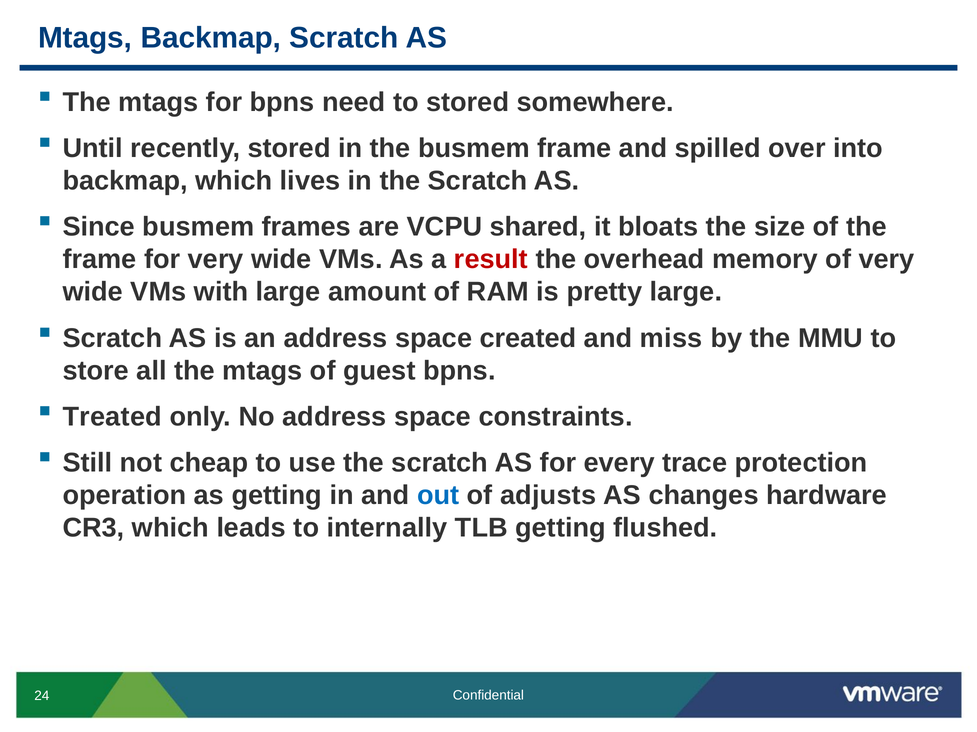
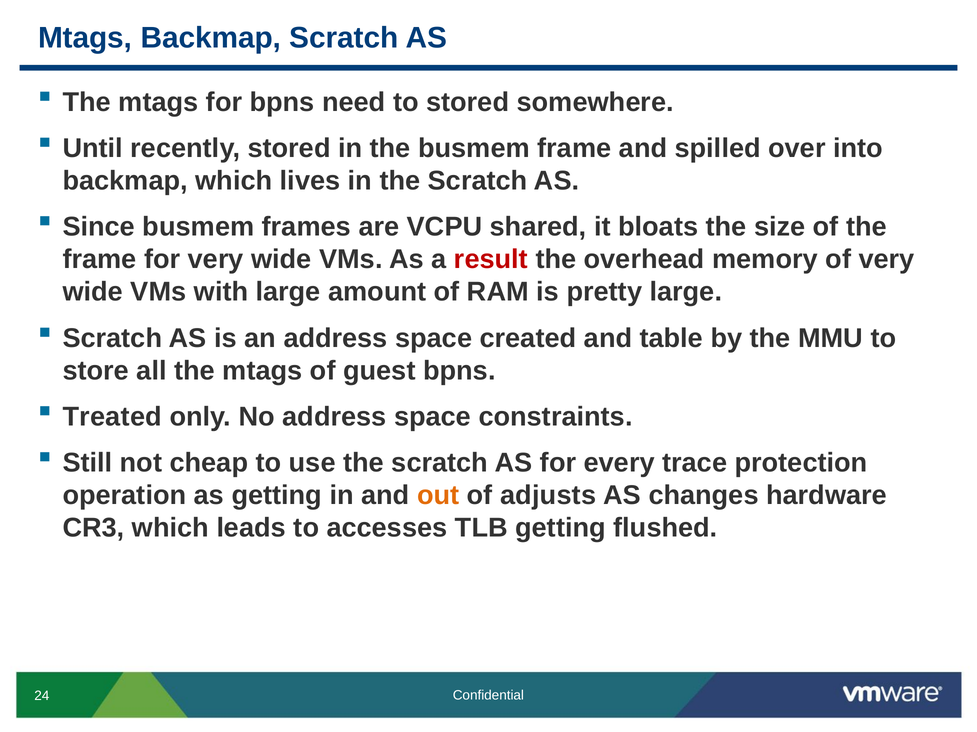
miss: miss -> table (671, 338)
out colour: blue -> orange (438, 496)
internally: internally -> accesses (387, 528)
